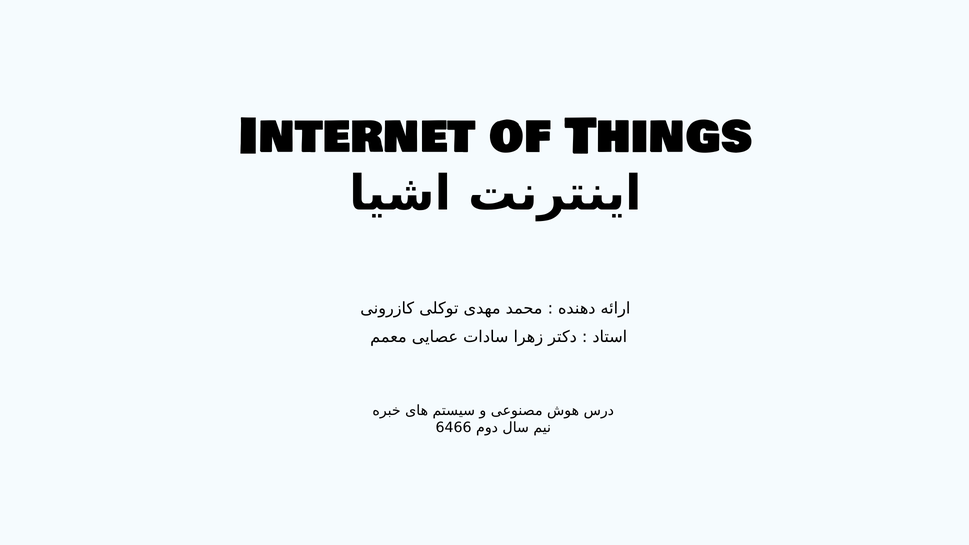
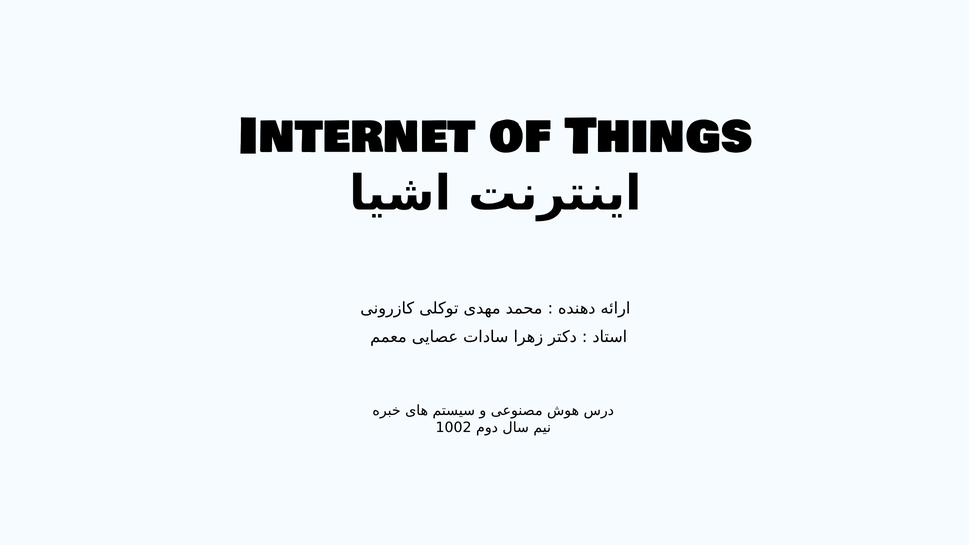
6466: 6466 -> 1002 (454, 428)
